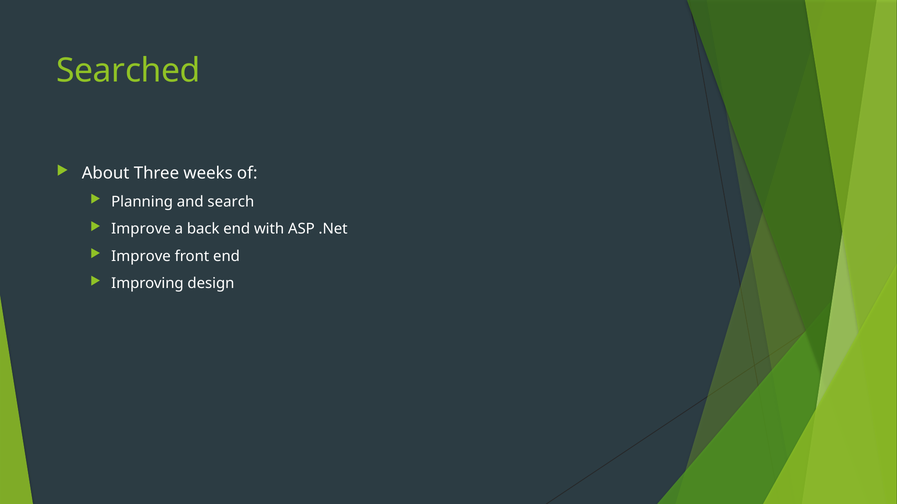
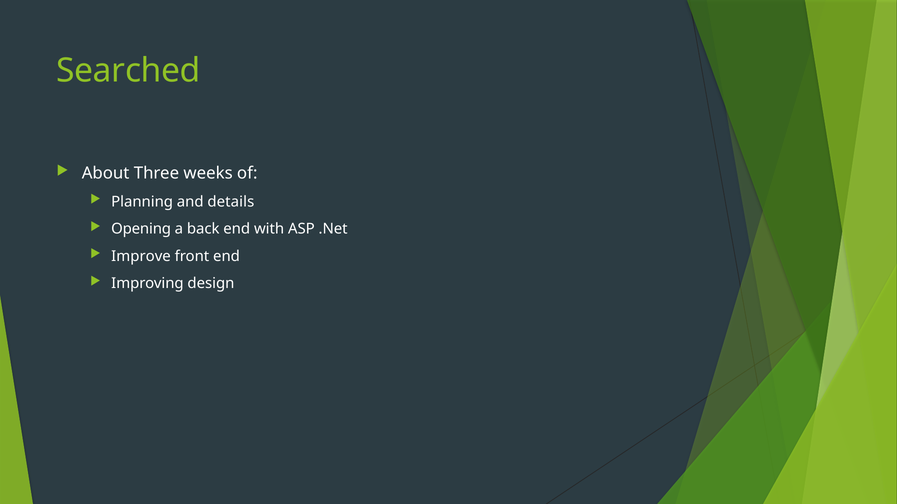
search: search -> details (231, 202)
Improve: Improve -> Opening (141, 229)
